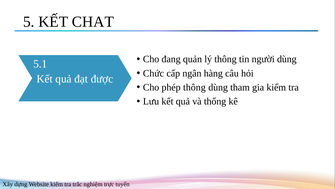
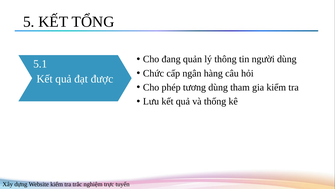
CHAT: CHAT -> TỔNG (93, 22)
phép thông: thông -> tương (194, 87)
